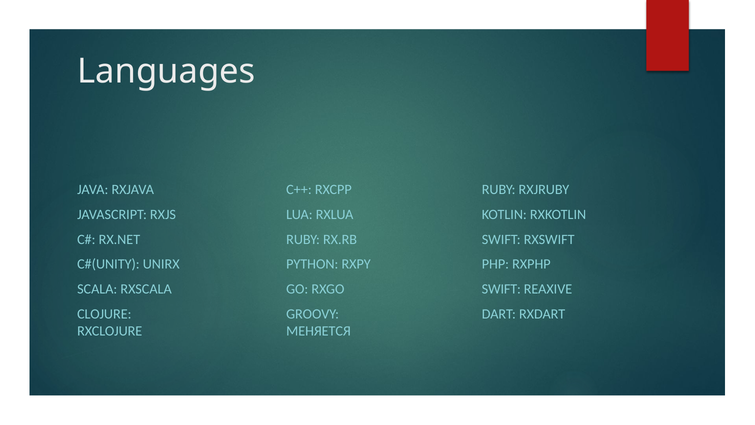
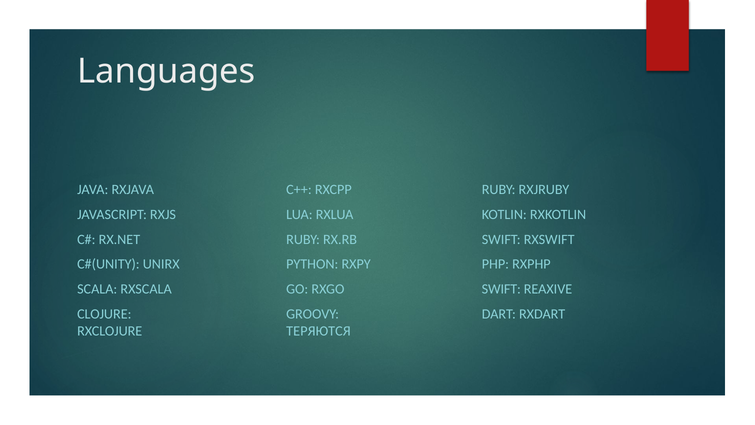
МЕНЯЕТСЯ: МЕНЯЕТСЯ -> ТЕРЯЮТСЯ (318, 331)
